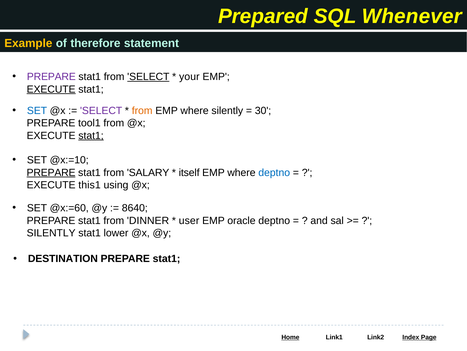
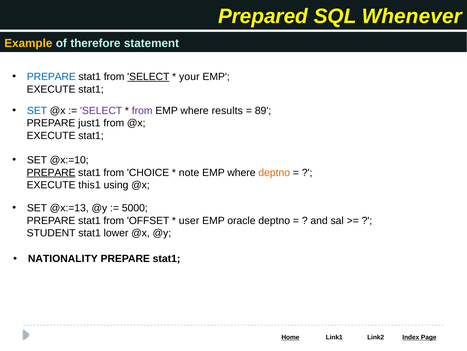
PREPARE colour: purple -> blue (51, 77)
EXECUTE underline: present -> none (51, 89)
from colour: orange -> purple (142, 110)
where silently: silently -> results (227, 110)
30: 30 -> 89 (263, 110)
tool1: tool1 -> just1 (89, 123)
stat1 underline: present -> none (91, 135)
SALARY: SALARY -> CHOICE (148, 172)
itself: itself -> note (189, 172)
deptno colour: blue -> orange (274, 172)
@x:=60: @x:=60 -> @x:=13 (69, 208)
8640: 8640 -> 5000 (135, 208)
DINNER: DINNER -> OFFSET (148, 220)
SILENTLY: SILENTLY -> STUDENT (51, 233)
DESTINATION: DESTINATION -> NATIONALITY (63, 258)
